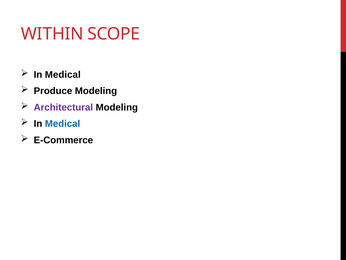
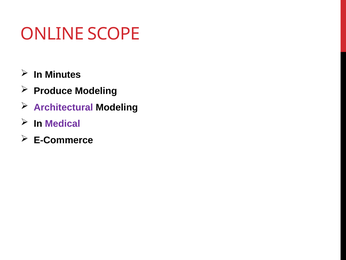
WITHIN: WITHIN -> ONLINE (52, 34)
Medical: Medical -> Minutes (63, 74)
Medical colour: blue -> purple (63, 124)
